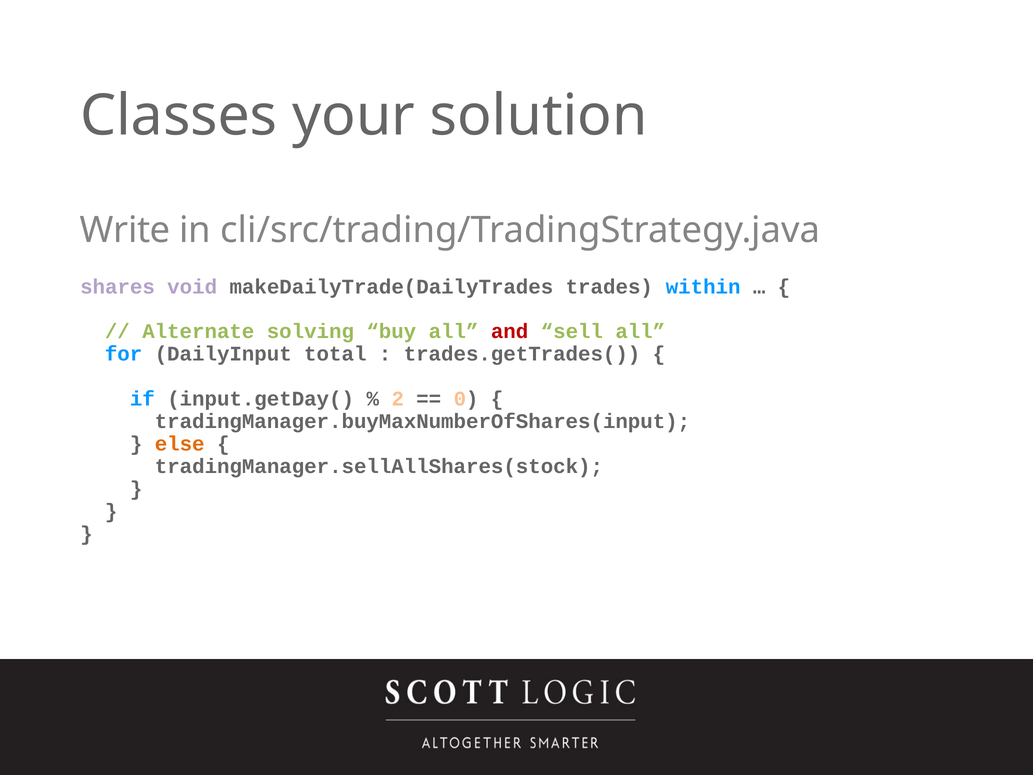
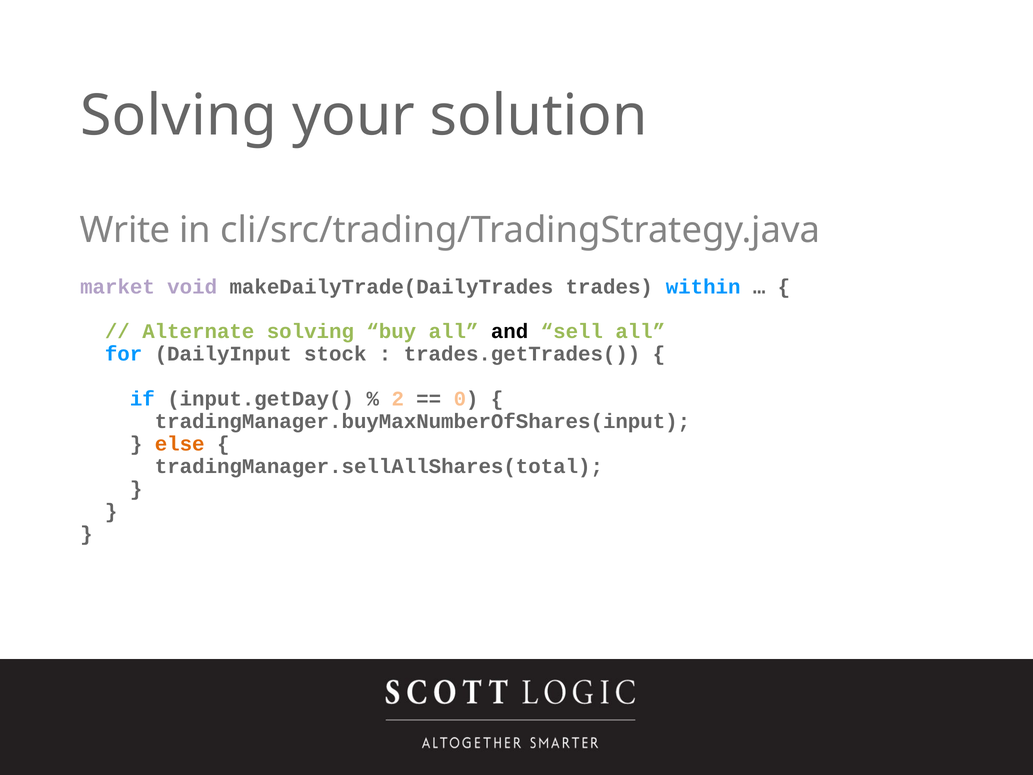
Classes: Classes -> Solving (179, 116)
shares: shares -> market (118, 287)
and colour: red -> black (510, 331)
total: total -> stock (335, 354)
tradingManager.sellAllShares(stock: tradingManager.sellAllShares(stock -> tradingManager.sellAllShares(total (379, 466)
